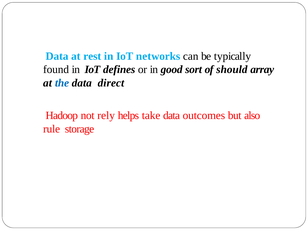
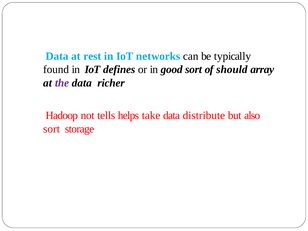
the colour: blue -> purple (62, 83)
direct: direct -> richer (111, 83)
rely: rely -> tells (106, 116)
outcomes: outcomes -> distribute (204, 116)
rule: rule -> sort (51, 129)
